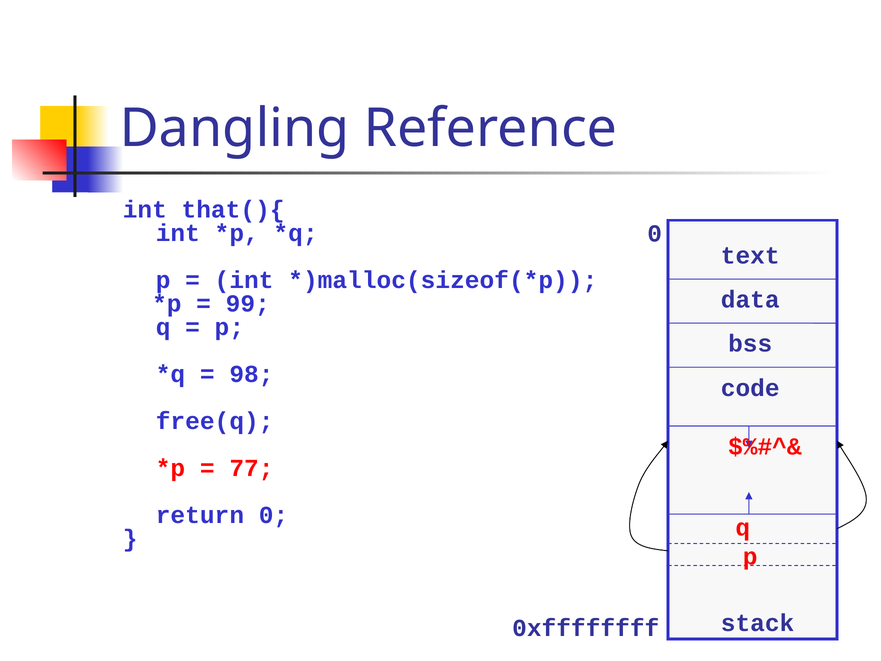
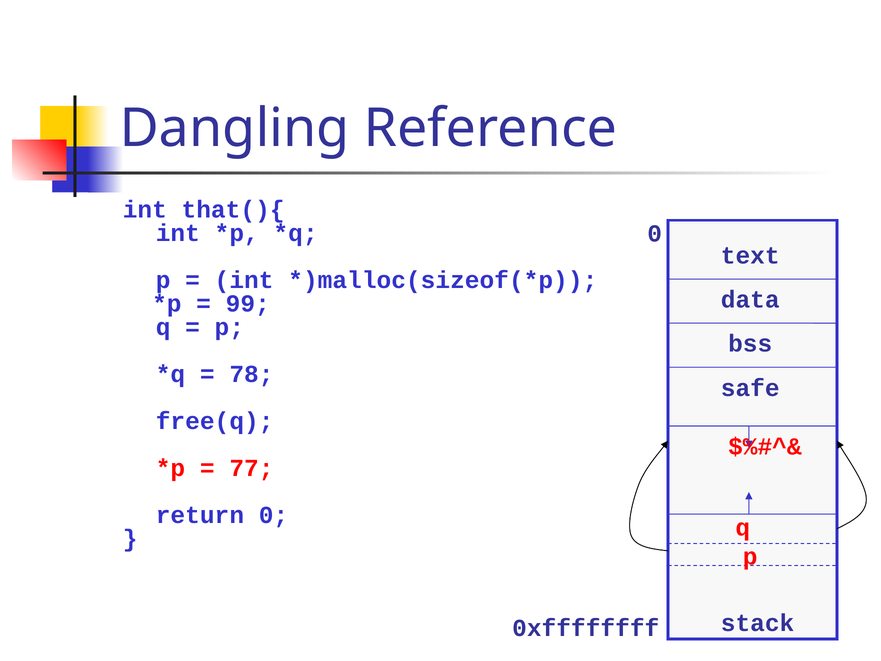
98: 98 -> 78 (251, 374)
code: code -> safe (750, 388)
